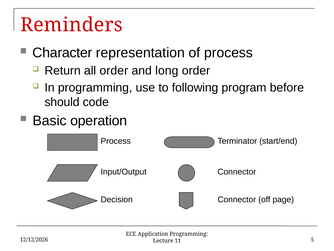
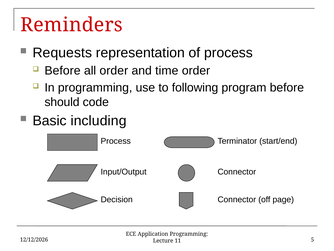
Character: Character -> Requests (62, 53)
Return: Return -> Before (63, 71)
long: long -> time (167, 71)
operation: operation -> including (99, 120)
